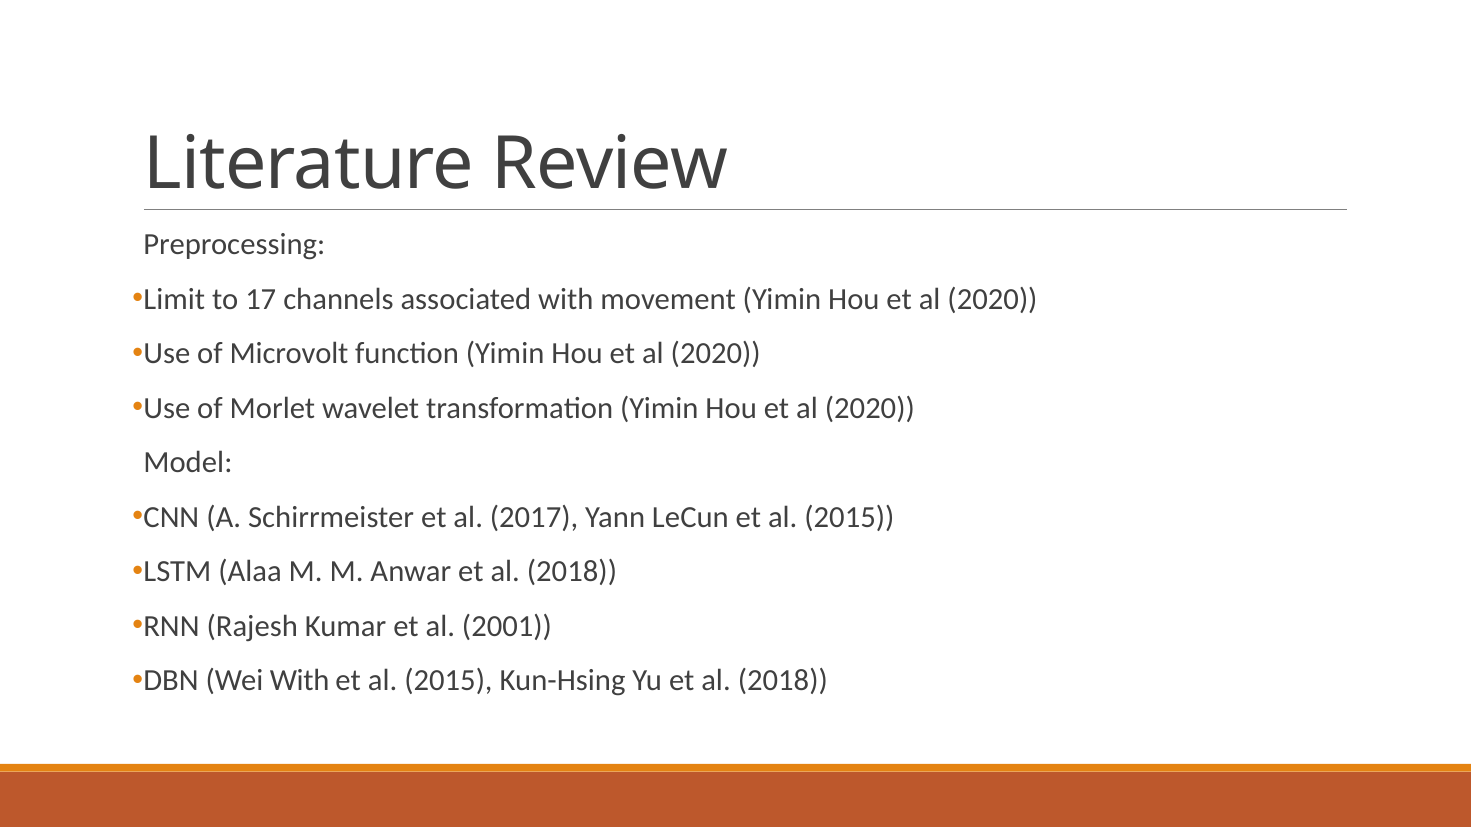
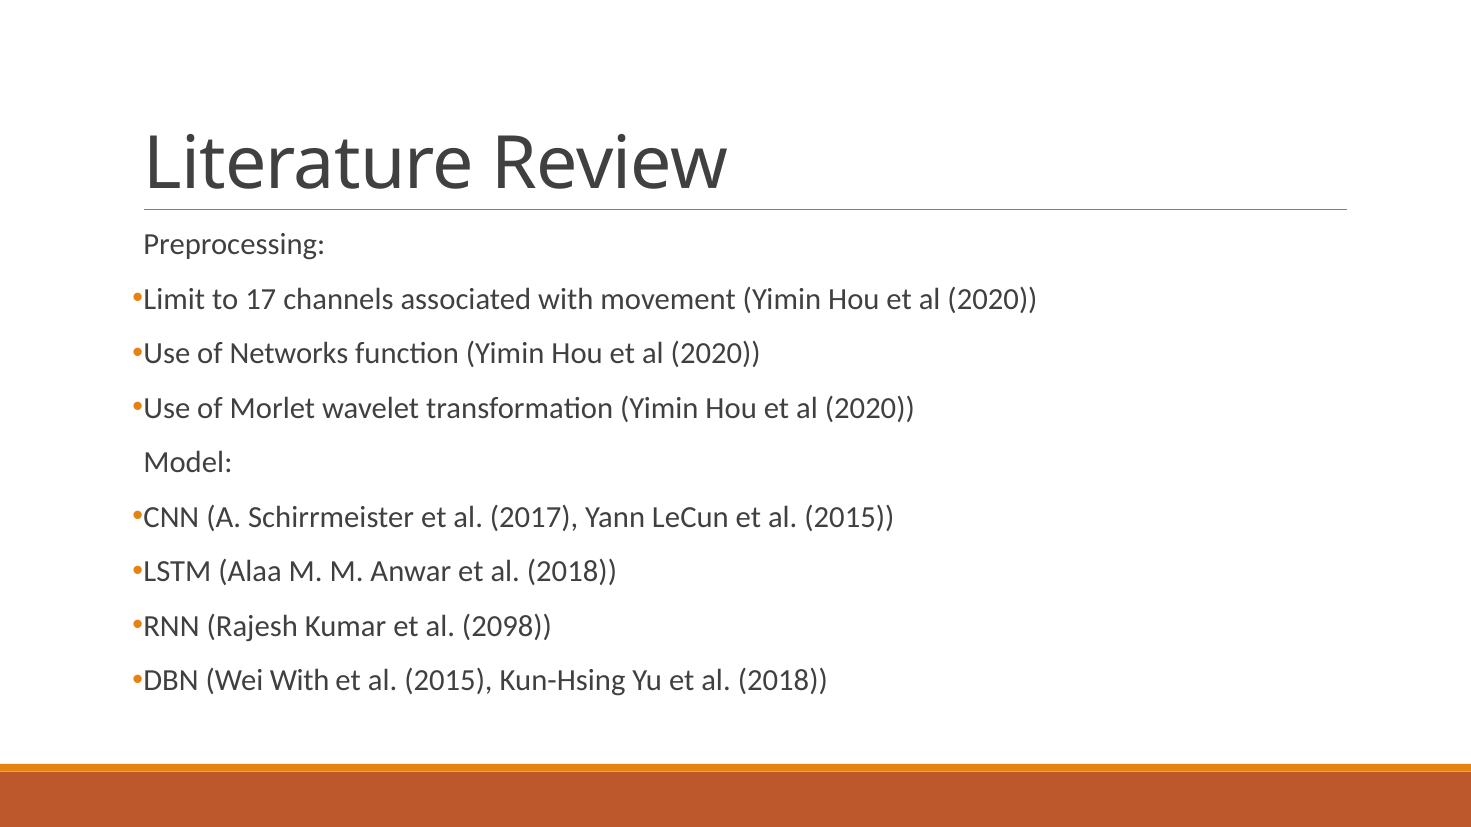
Microvolt: Microvolt -> Networks (289, 354)
2001: 2001 -> 2098 (507, 626)
